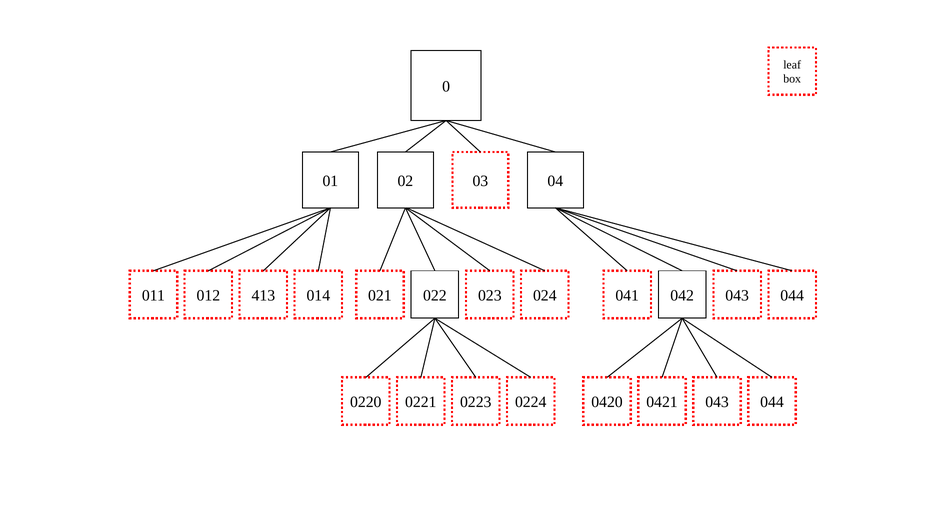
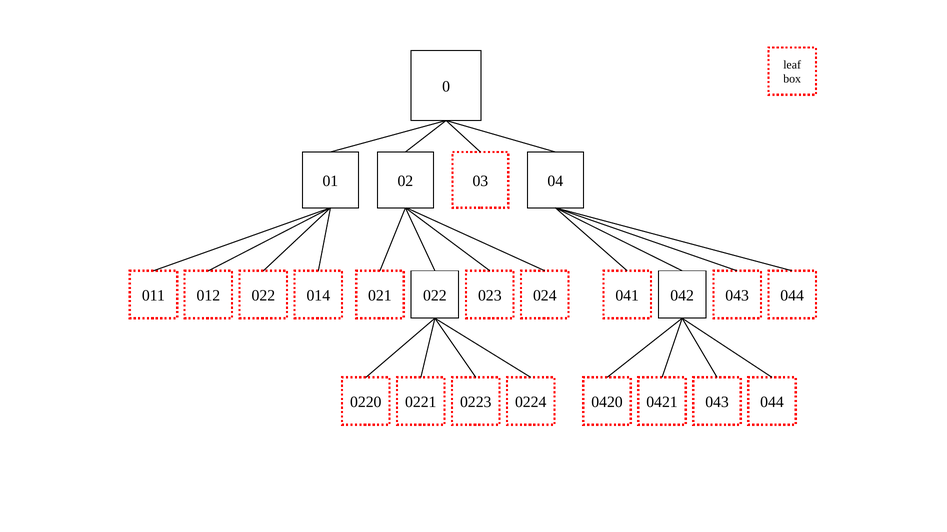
012 413: 413 -> 022 (263, 296)
